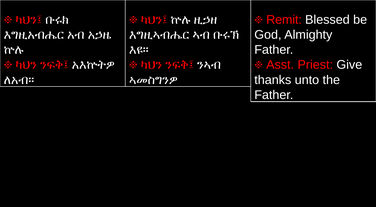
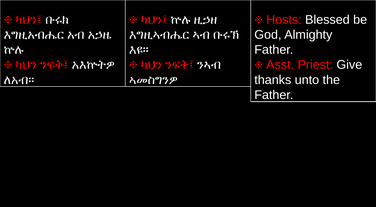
Remit: Remit -> Hosts (284, 20)
